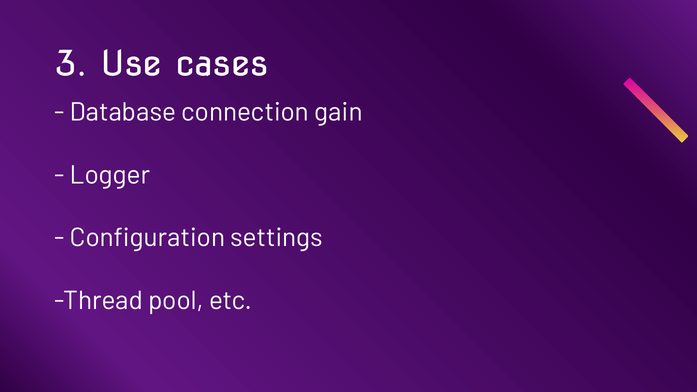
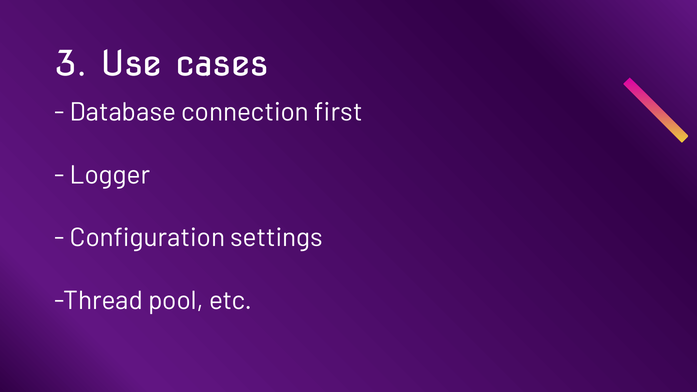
gain: gain -> first (339, 112)
